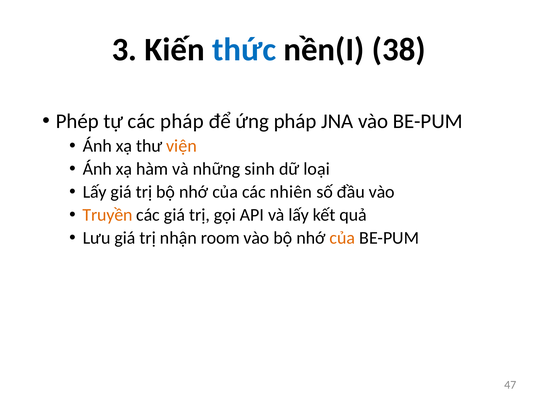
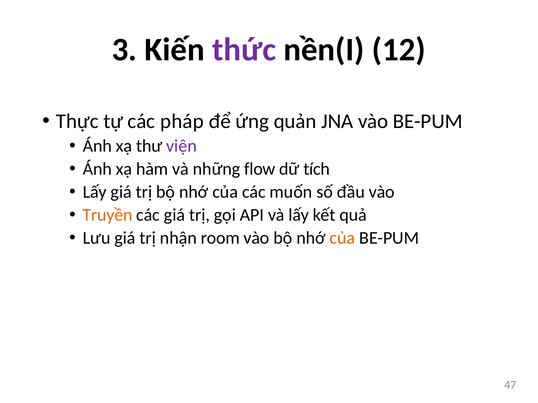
thức colour: blue -> purple (244, 50)
38: 38 -> 12 (399, 50)
Phép: Phép -> Thực (77, 121)
ứng pháp: pháp -> quản (295, 121)
viện colour: orange -> purple (182, 146)
sinh: sinh -> flow (260, 169)
loại: loại -> tích (317, 169)
nhiên: nhiên -> muốn (291, 192)
